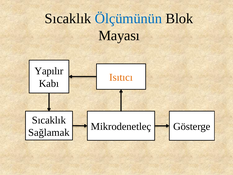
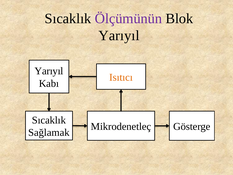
Ölçümünün colour: blue -> purple (128, 18)
Mayası: Mayası -> Yarıyıl (119, 36)
Yapılır: Yapılır -> Yarıyıl (49, 71)
